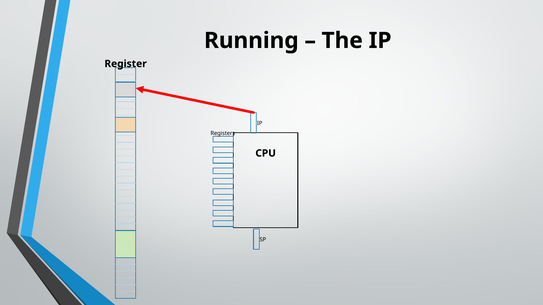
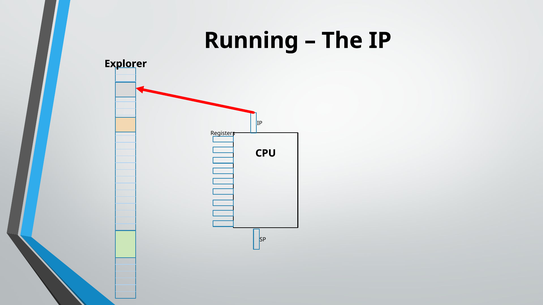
Register: Register -> Explorer (126, 64)
